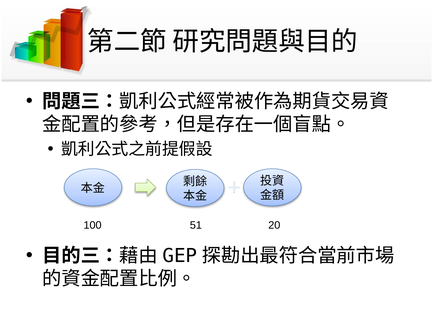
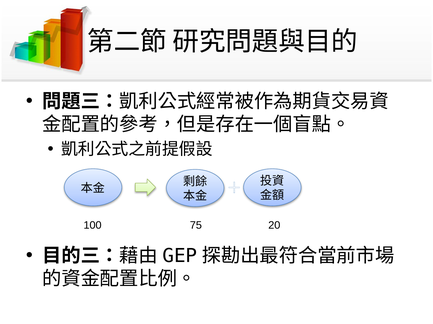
51: 51 -> 75 (196, 226)
